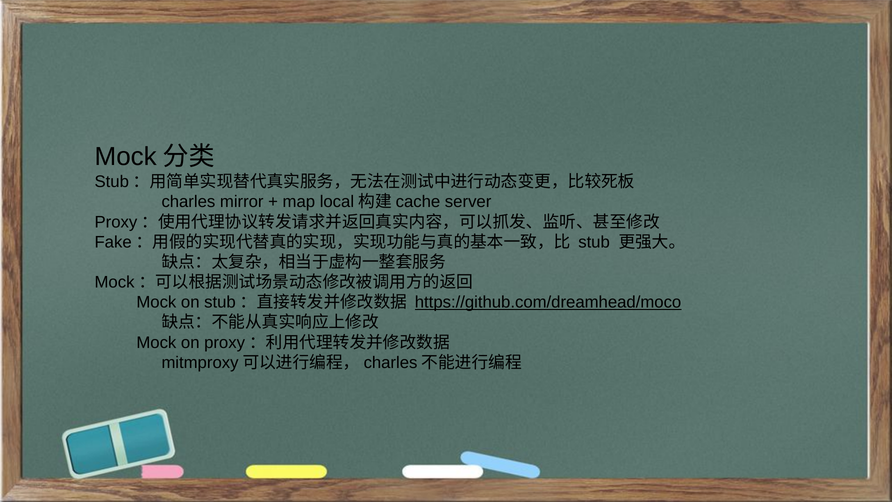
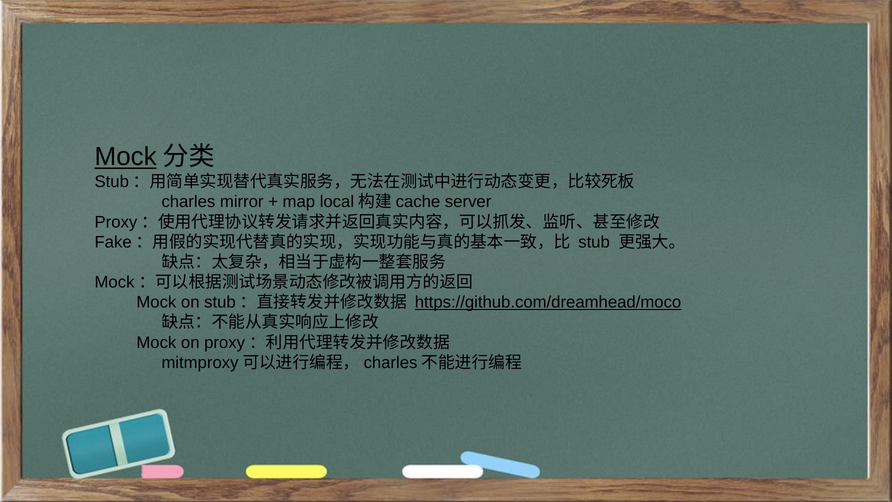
Mock underline: none -> present (126, 157)
